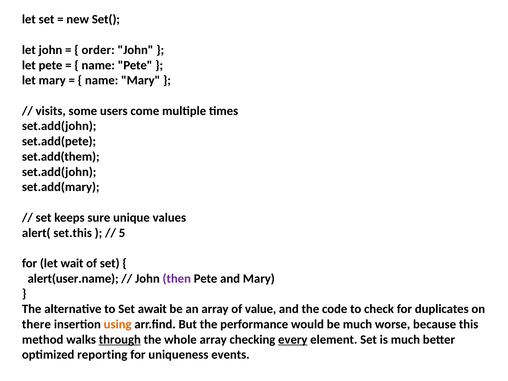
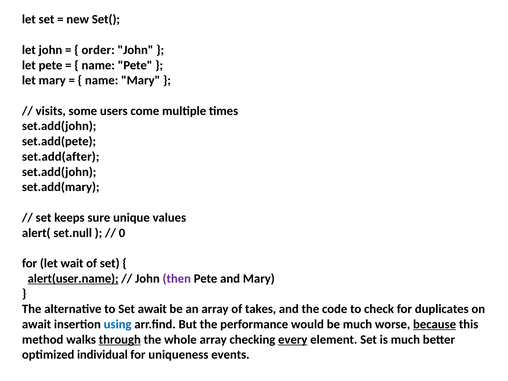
set.add(them: set.add(them -> set.add(after (61, 157)
set.this: set.this -> set.null (73, 233)
5: 5 -> 0 (122, 233)
alert(user.name underline: none -> present (73, 279)
value: value -> takes (261, 309)
there: there -> await (37, 324)
using colour: orange -> blue (118, 324)
because underline: none -> present (435, 324)
reporting: reporting -> individual (102, 355)
